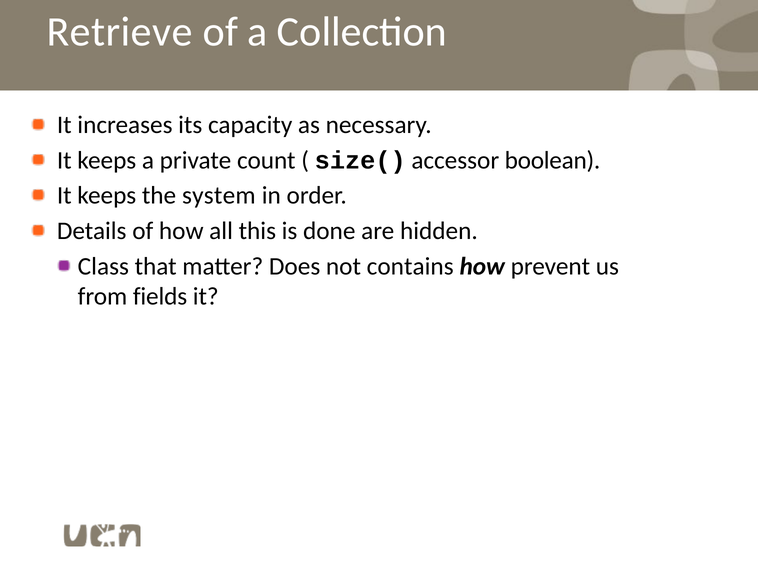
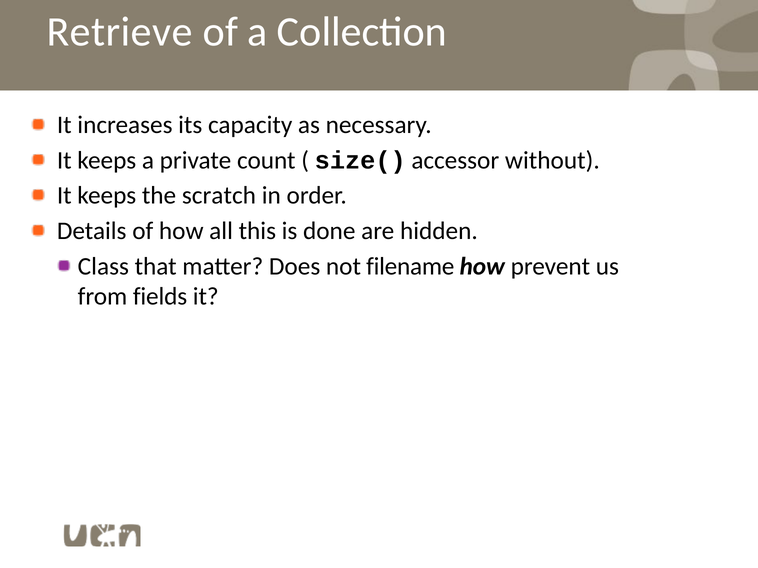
boolean: boolean -> without (552, 160)
system: system -> scratch (219, 196)
contains: contains -> filename (410, 267)
